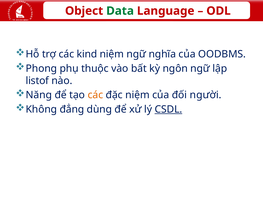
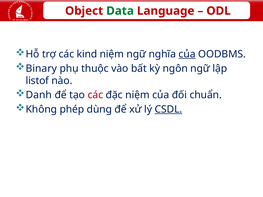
của underline: none -> present (187, 54)
Phong: Phong -> Binary (41, 69)
Năng: Năng -> Danh (39, 95)
các colour: orange -> red (95, 95)
người: người -> chuẩn (206, 95)
đẳng: đẳng -> phép (72, 109)
